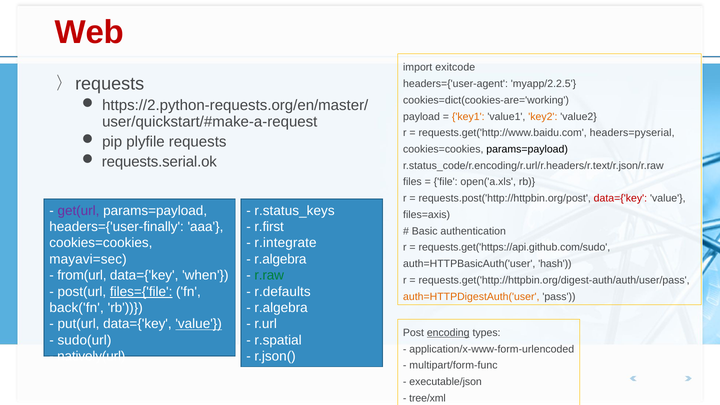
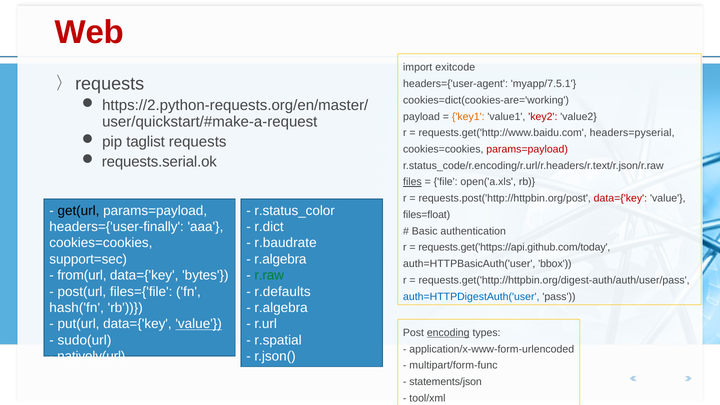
myapp/2.2.5: myapp/2.2.5 -> myapp/7.5.1 (543, 84)
key2 colour: orange -> red (543, 117)
plyfile: plyfile -> taglist (146, 142)
params=payload colour: black -> red (527, 149)
files underline: none -> present (412, 182)
get(url colour: purple -> black (78, 211)
r.status_keys: r.status_keys -> r.status_color (295, 211)
files=axis: files=axis -> files=float (427, 215)
r.first: r.first -> r.dict (269, 227)
r.integrate: r.integrate -> r.baudrate (286, 243)
requests.get('https://api.github.com/sudo: requests.get('https://api.github.com/sudo -> requests.get('https://api.github.com/today (514, 248)
mayavi=sec: mayavi=sec -> support=sec (88, 259)
hash: hash -> bbox (555, 264)
when: when -> bytes (205, 275)
files={'file underline: present -> none (141, 292)
auth=HTTPDigestAuth('user colour: orange -> blue (471, 297)
back('fn: back('fn -> hash('fn (77, 308)
executable/json: executable/json -> statements/json (446, 382)
tree/xml: tree/xml -> tool/xml (427, 398)
